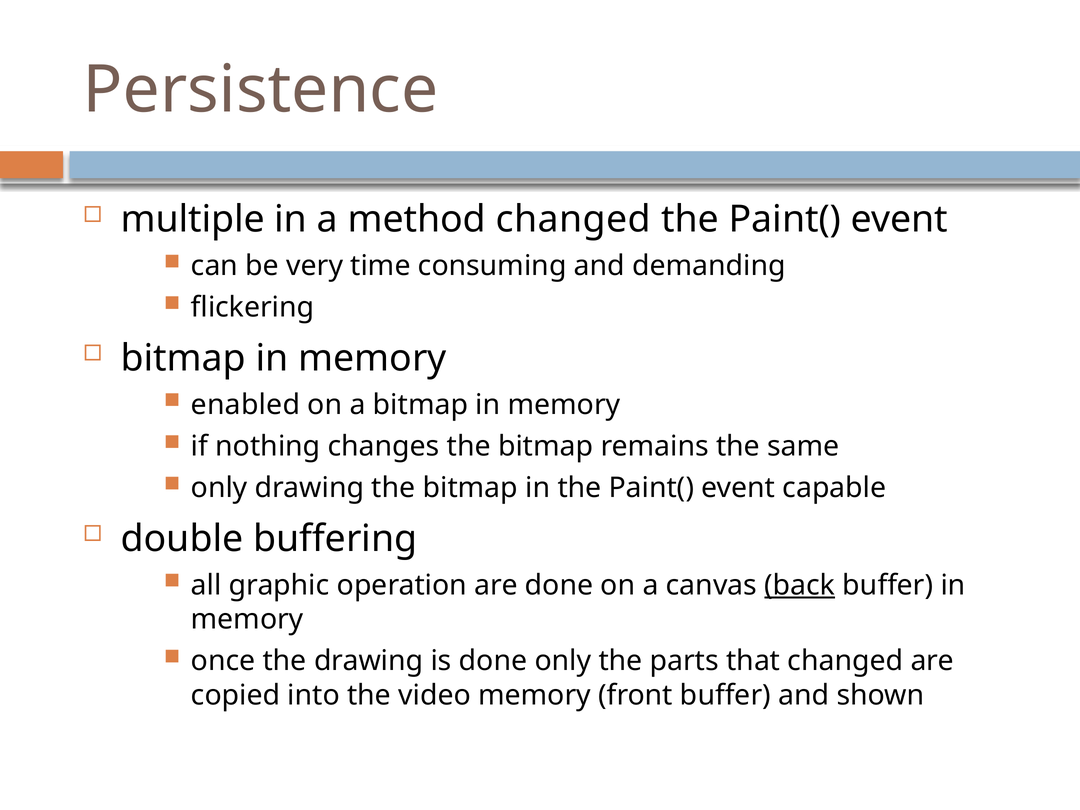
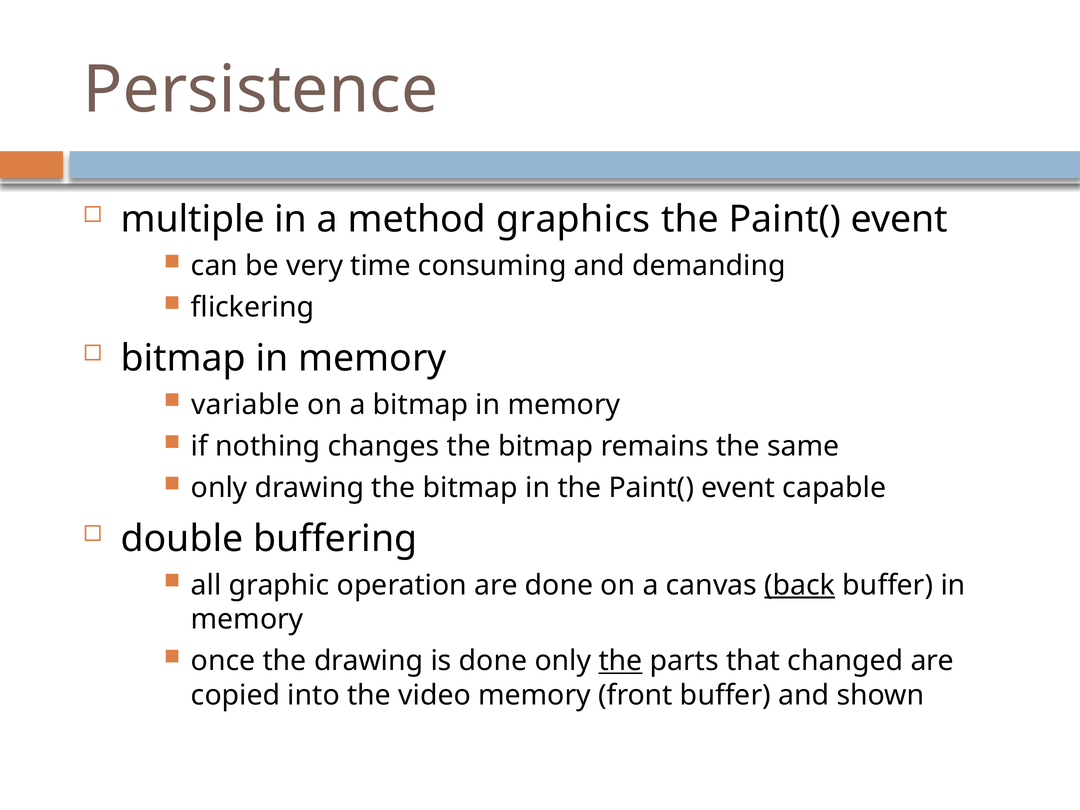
method changed: changed -> graphics (573, 219)
enabled: enabled -> variable (245, 405)
the underline: none -> present (620, 661)
